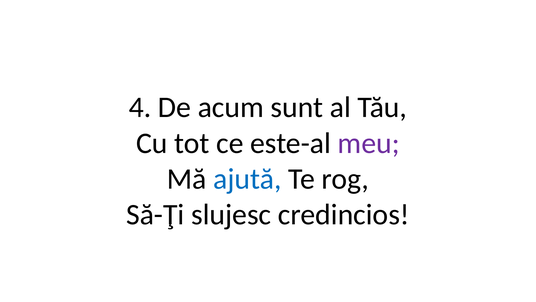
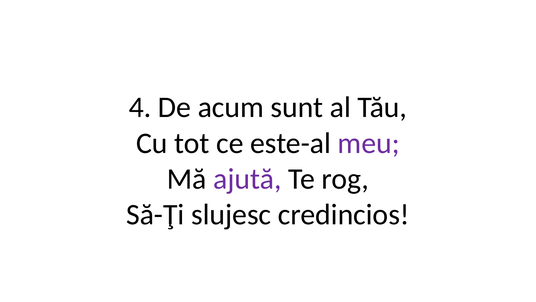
ajută colour: blue -> purple (247, 179)
